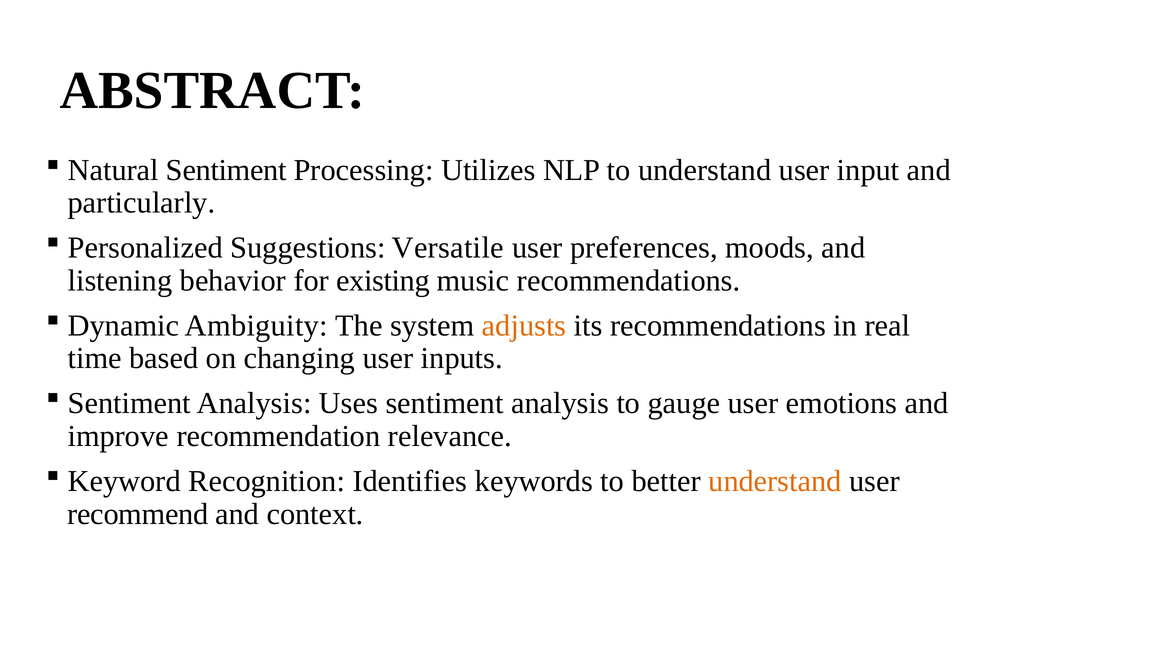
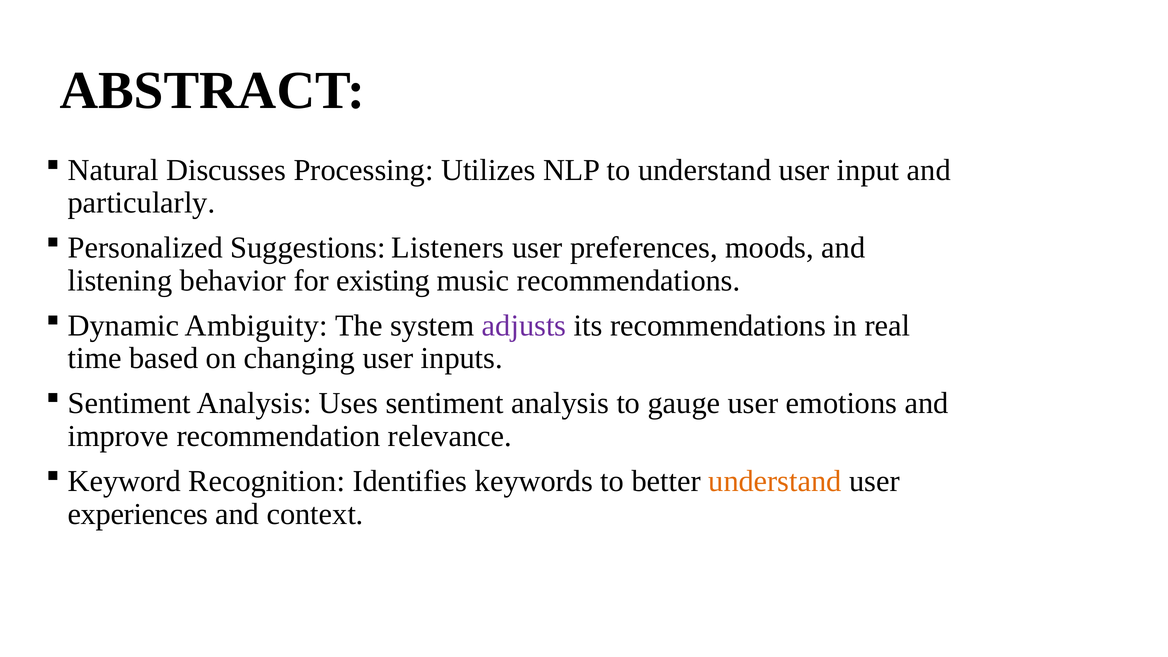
Natural Sentiment: Sentiment -> Discusses (226, 170)
Versatile: Versatile -> Listeners (448, 248)
adjusts colour: orange -> purple (524, 326)
recommend: recommend -> experiences (138, 514)
